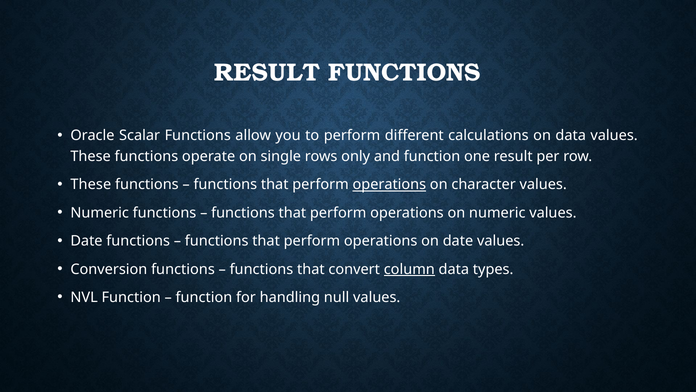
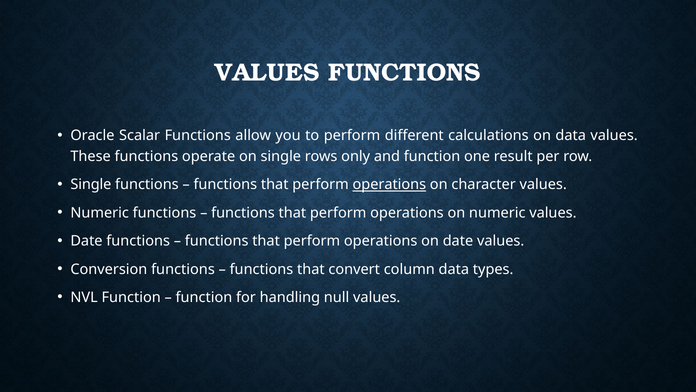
RESULT: RESULT -> VALUES (267, 72)
These: These -> Single (91, 184)
column underline: present -> none (409, 269)
